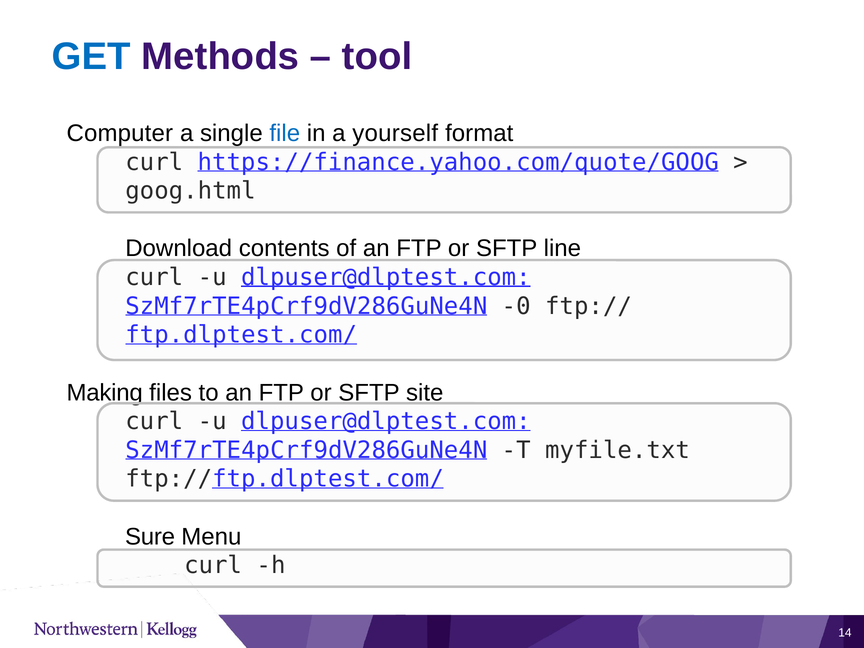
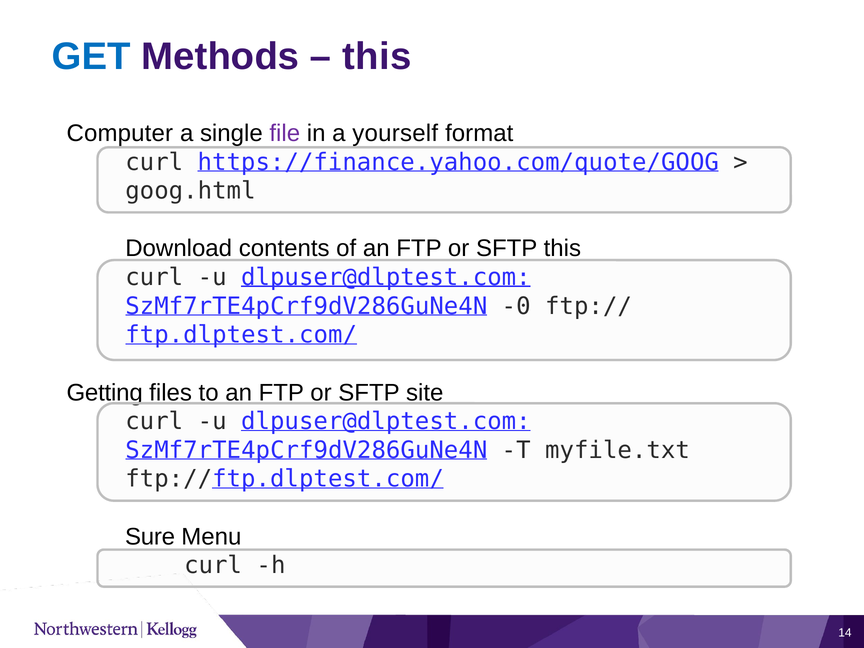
tool: tool -> this (377, 57)
file colour: blue -> purple (285, 133)
SFTP line: line -> this (562, 249)
Making: Making -> Getting (105, 393)
